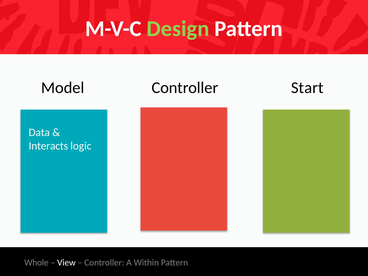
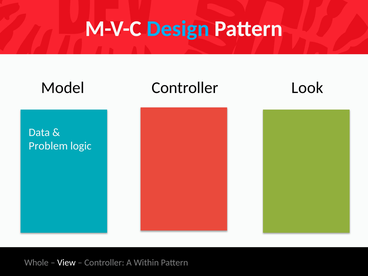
Design colour: light green -> light blue (178, 29)
Start: Start -> Look (307, 88)
Interacts: Interacts -> Problem (48, 146)
